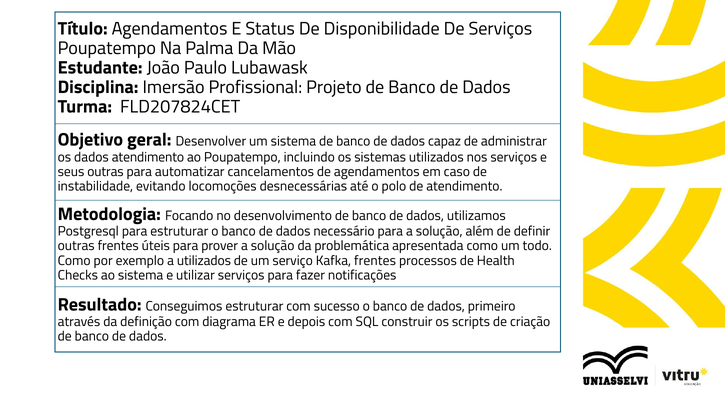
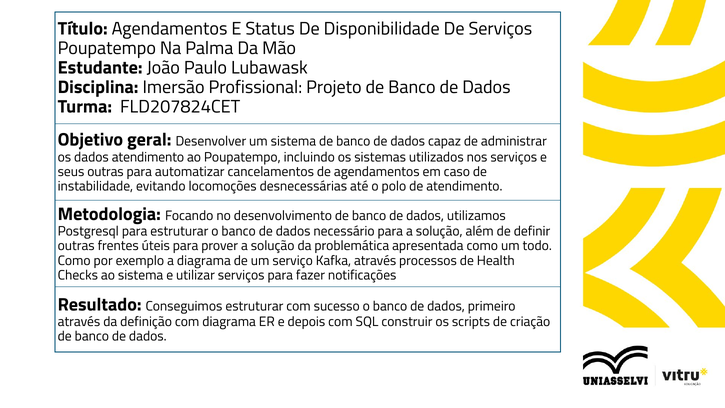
a utilizados: utilizados -> diagrama (204, 261)
Kafka frentes: frentes -> através (375, 261)
